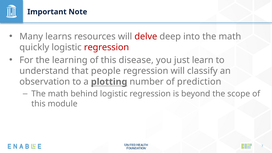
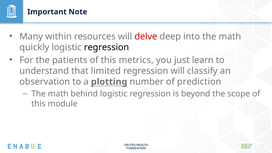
learns: learns -> within (59, 36)
regression colour: red -> black (106, 47)
learning: learning -> patients (70, 60)
disease: disease -> metrics (136, 60)
people: people -> limited (106, 71)
